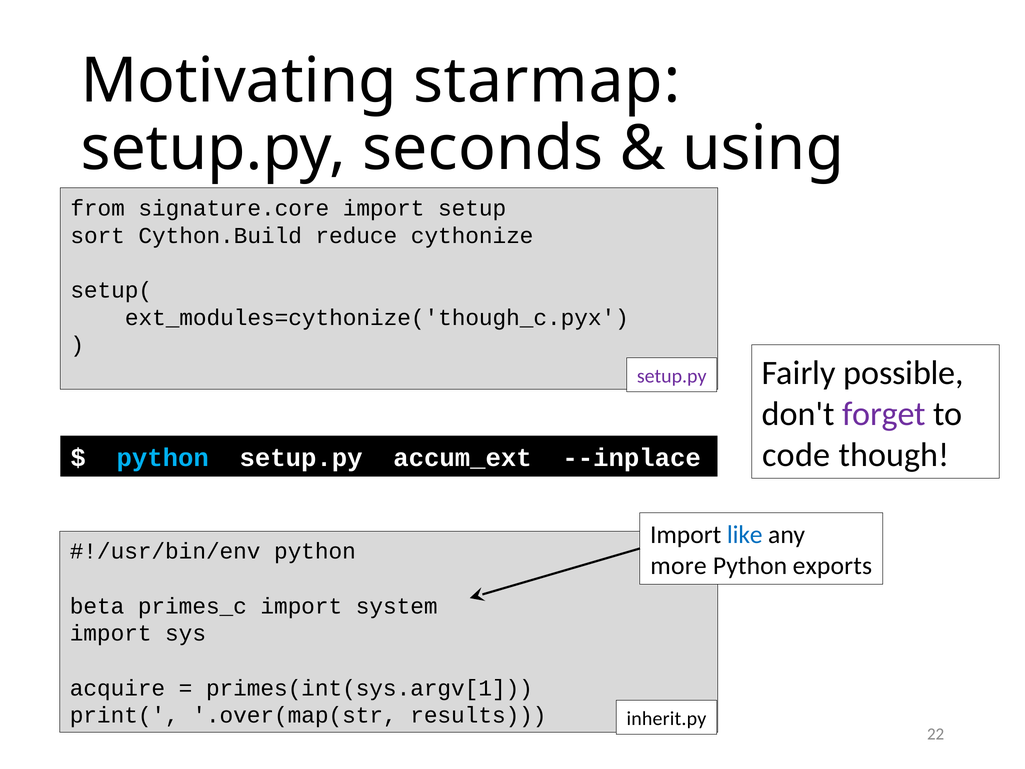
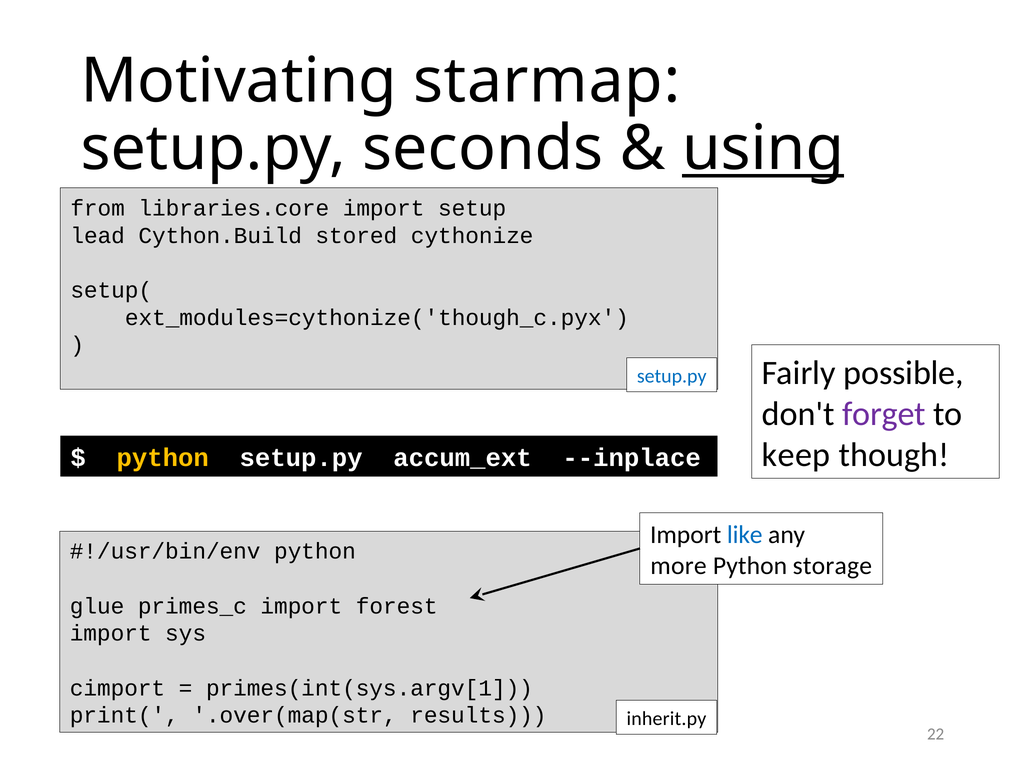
using underline: none -> present (763, 149)
signature.core: signature.core -> libraries.core (234, 208)
sort: sort -> lead (98, 236)
reduce: reduce -> stored (356, 236)
setup.py colour: purple -> blue (672, 376)
code: code -> keep (796, 455)
python colour: light blue -> yellow (163, 458)
exports: exports -> storage (832, 565)
beta: beta -> glue (97, 606)
system: system -> forest (397, 606)
acquire: acquire -> cimport (118, 688)
